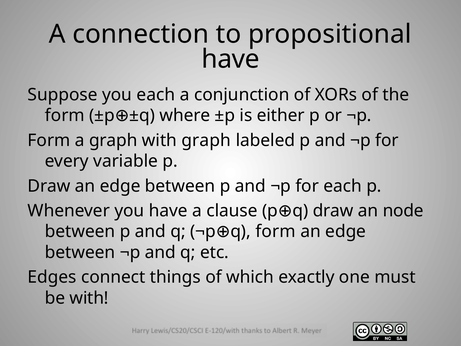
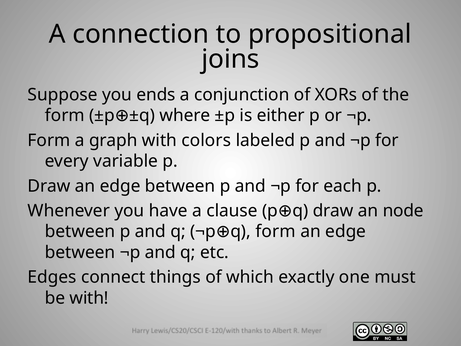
have: have -> joins (230, 59)
you each: each -> ends (156, 95)
with graph: graph -> colors (206, 140)
